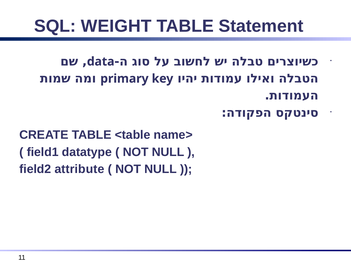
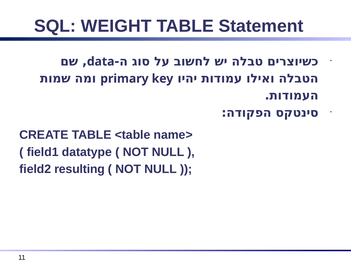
attribute: attribute -> resulting (80, 169)
